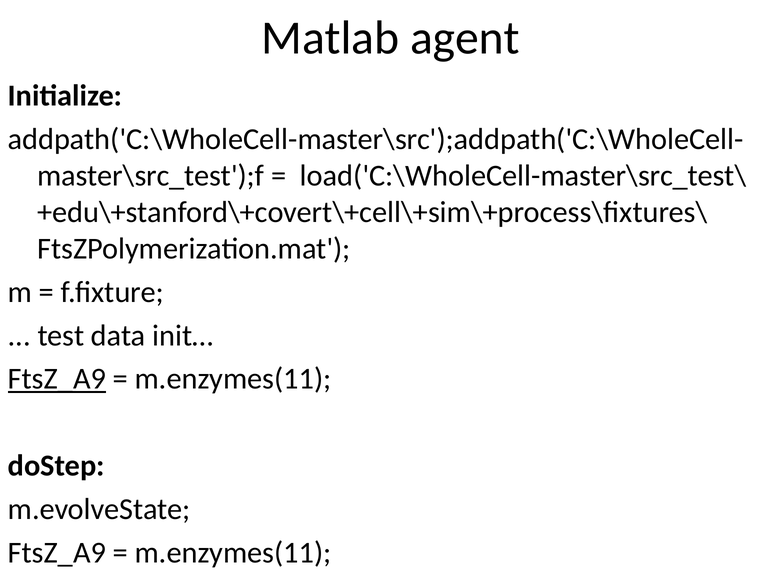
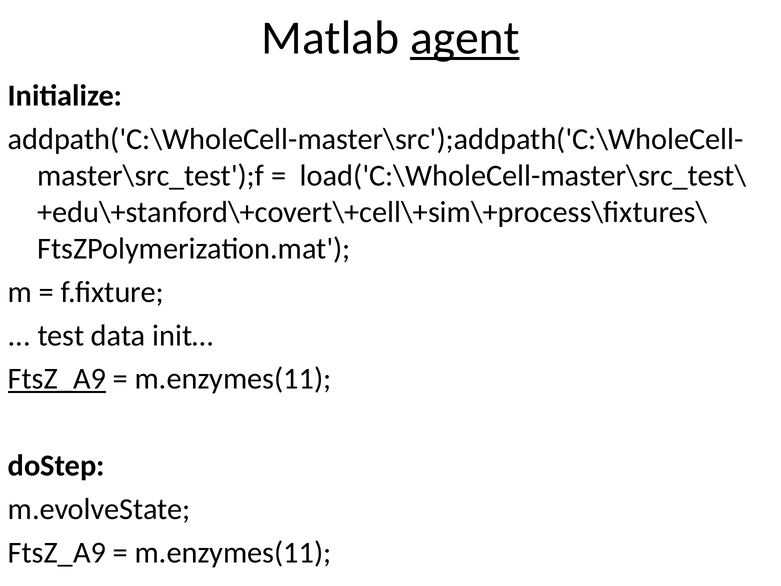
agent underline: none -> present (465, 38)
